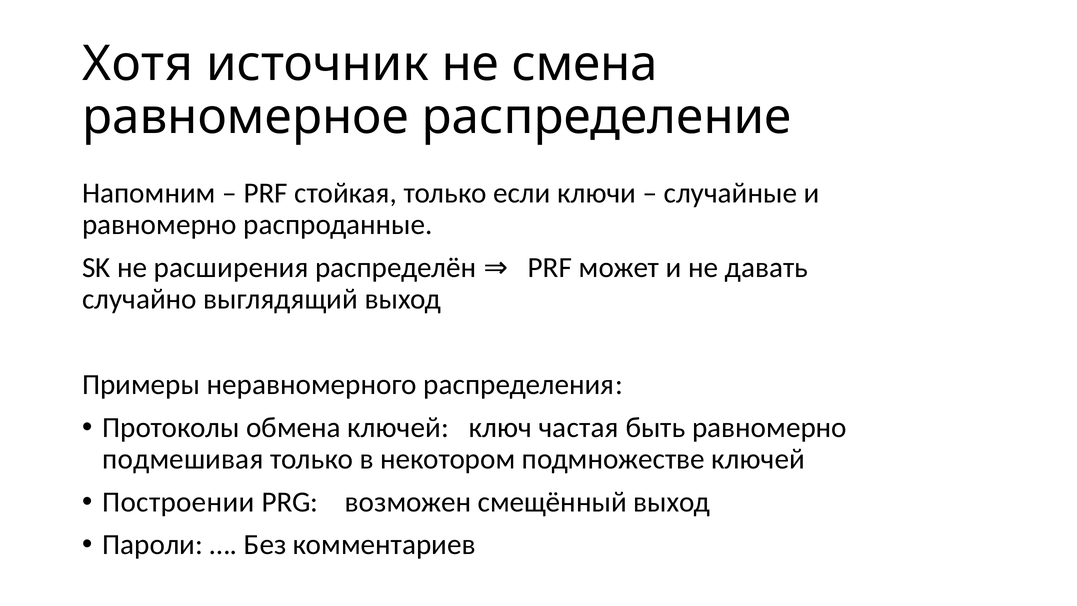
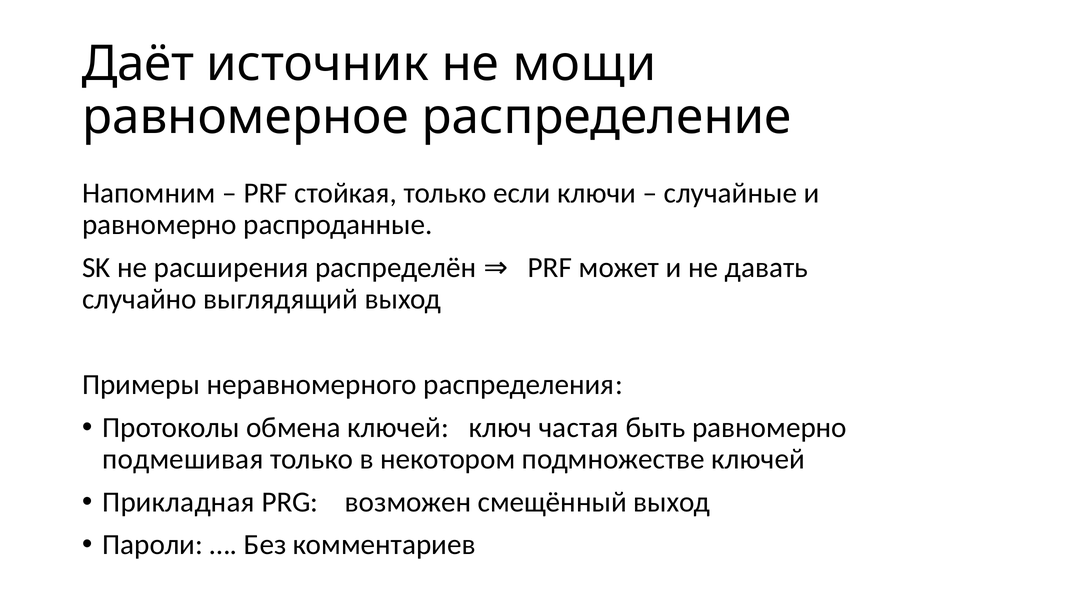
Хотя: Хотя -> Даёт (138, 64)
смена: смена -> мощи (584, 64)
Построении: Построении -> Прикладная (178, 502)
